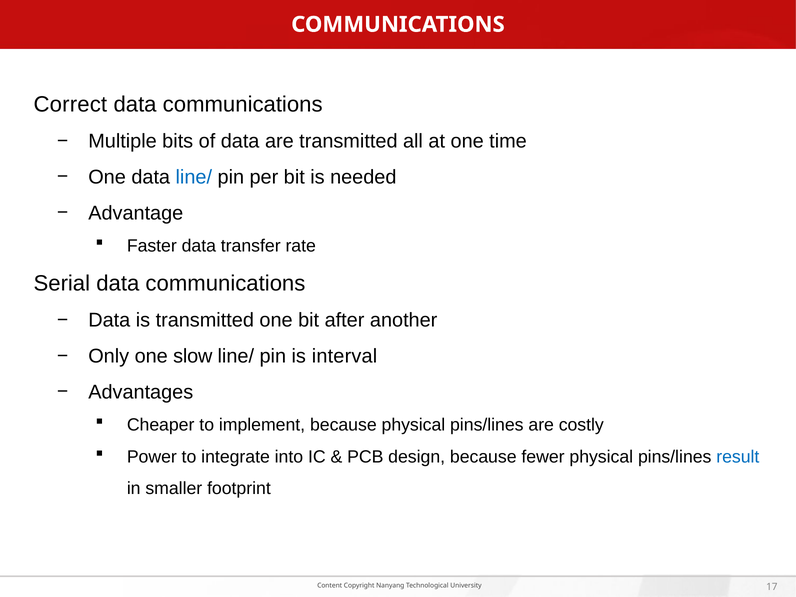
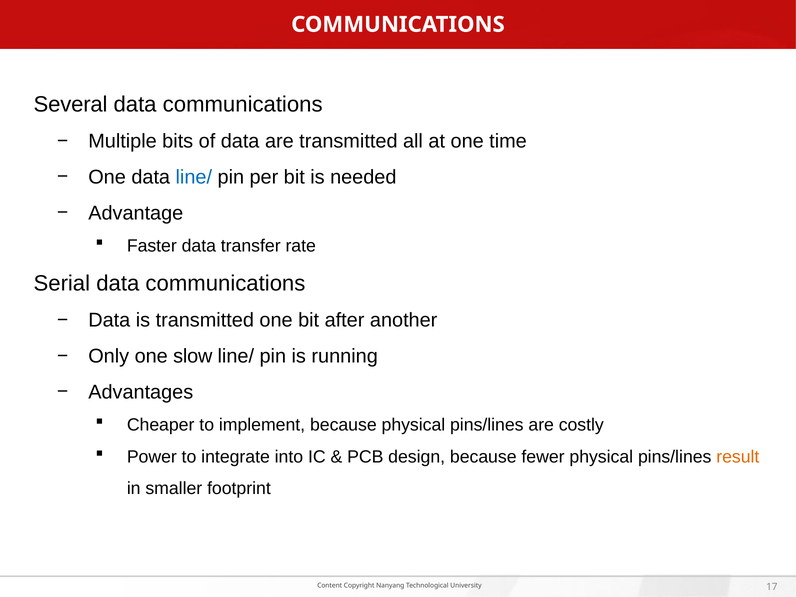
Correct: Correct -> Several (71, 104)
interval: interval -> running (345, 356)
result colour: blue -> orange (738, 457)
